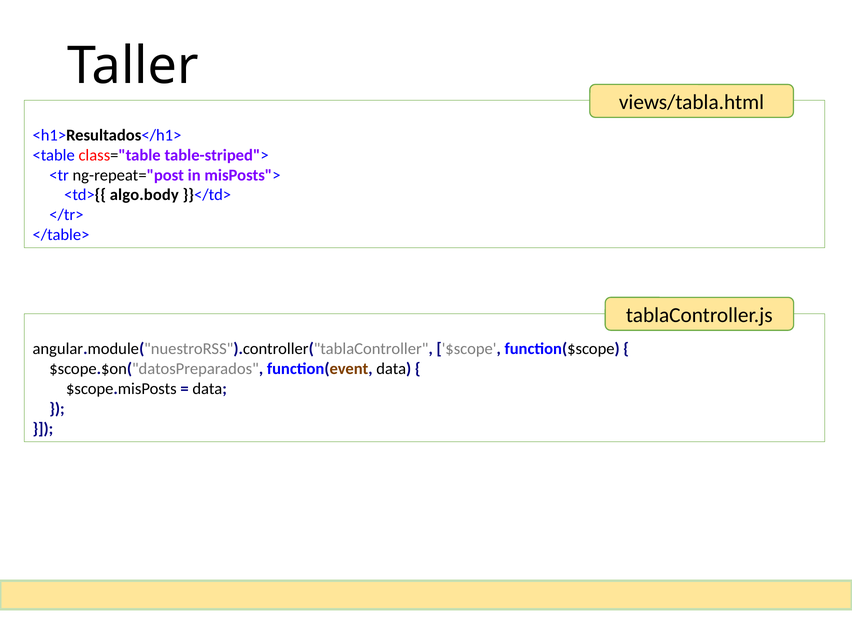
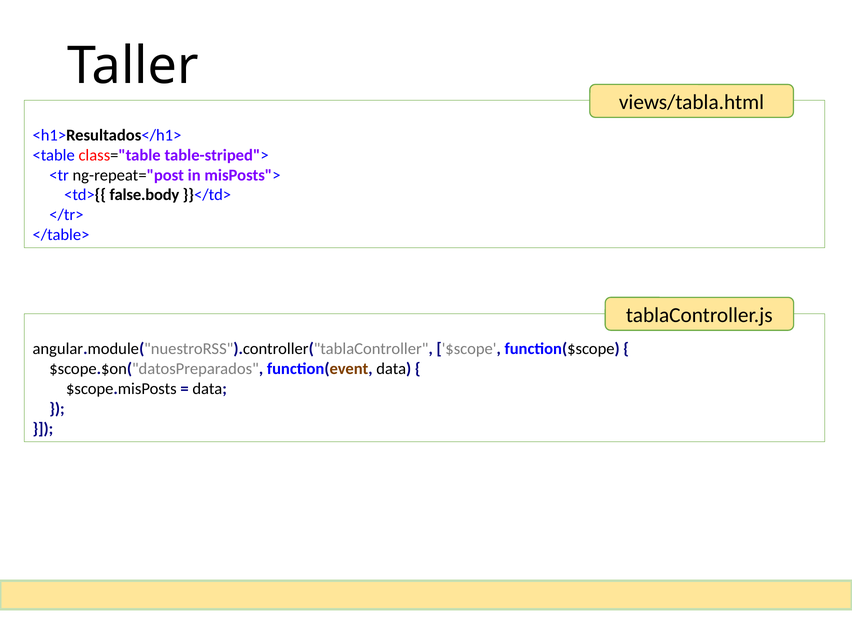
algo.body: algo.body -> false.body (144, 195)
